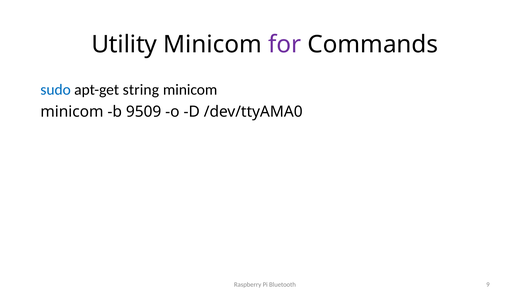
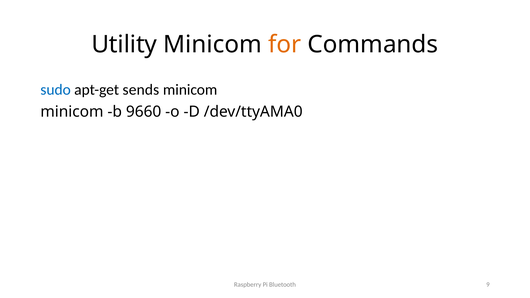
for colour: purple -> orange (285, 45)
string: string -> sends (141, 90)
9509: 9509 -> 9660 (144, 112)
